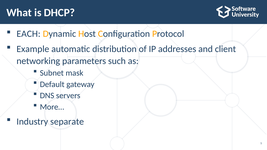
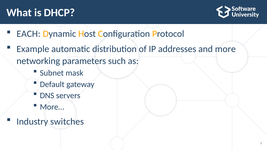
client: client -> more (225, 49)
separate: separate -> switches (67, 122)
